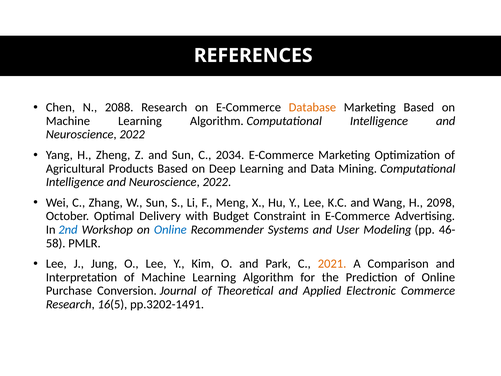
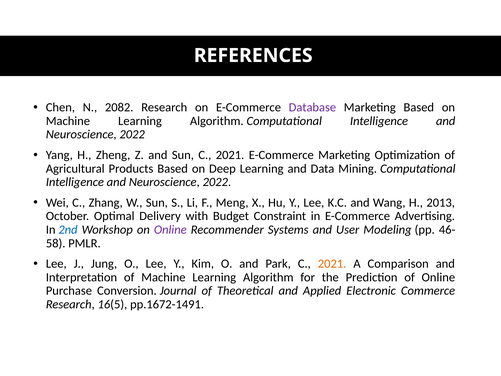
2088: 2088 -> 2082 (119, 107)
Database colour: orange -> purple (312, 107)
Sun C 2034: 2034 -> 2021 (230, 155)
2098: 2098 -> 2013 (441, 202)
Online colour: blue -> purple (170, 230)
pp.3202-1491: pp.3202-1491 -> pp.1672-1491 (167, 304)
